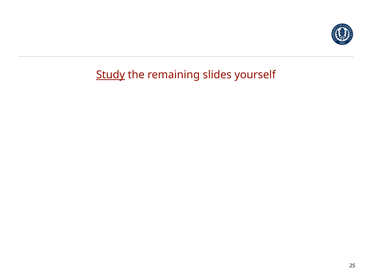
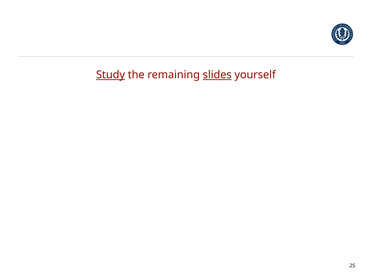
slides underline: none -> present (217, 75)
